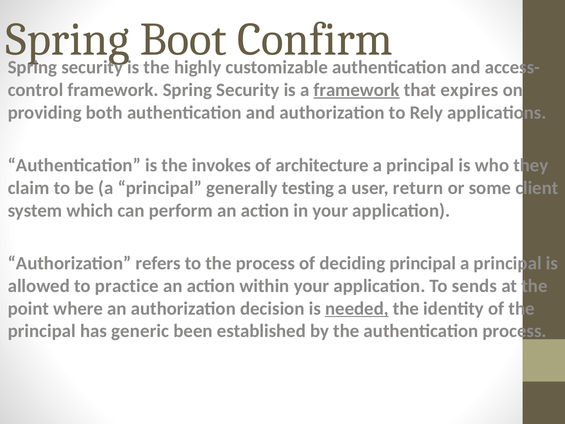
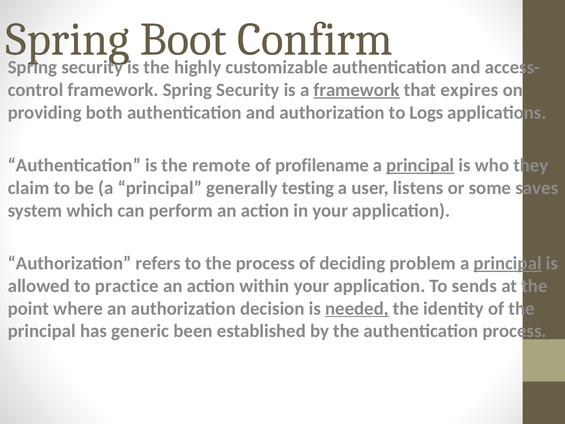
Rely: Rely -> Logs (426, 112)
invokes: invokes -> remote (221, 165)
architecture: architecture -> profilename (322, 165)
principal underline: none -> present (420, 165)
return: return -> listens (418, 188)
client: client -> saves (537, 188)
deciding principal: principal -> problem (423, 263)
principal underline: none -> present (508, 263)
